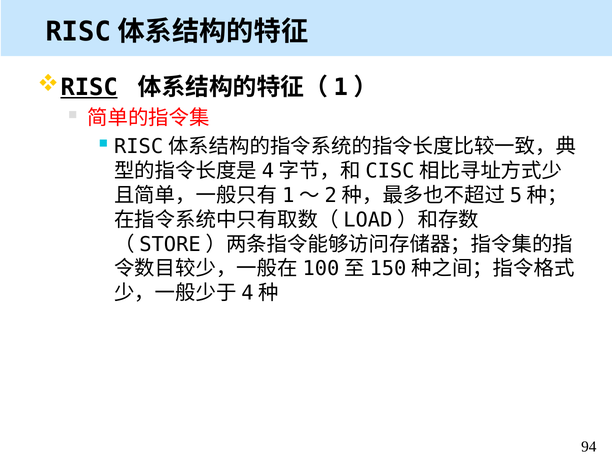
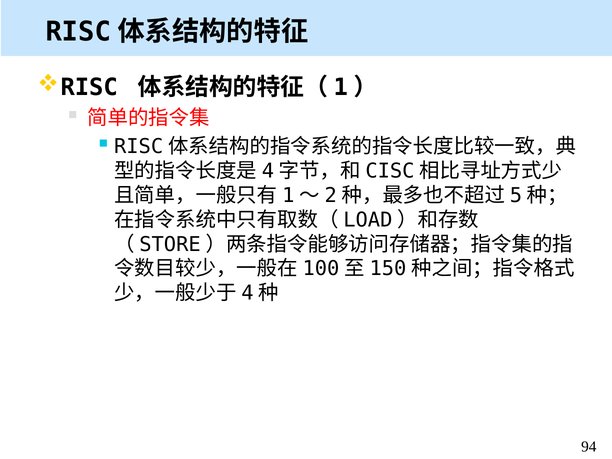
RISC underline: present -> none (89, 87)
